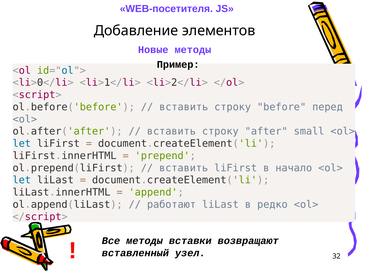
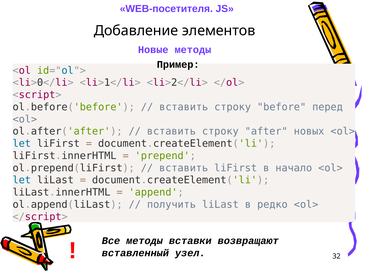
small: small -> новых (309, 131)
работают: работают -> получить (171, 204)
